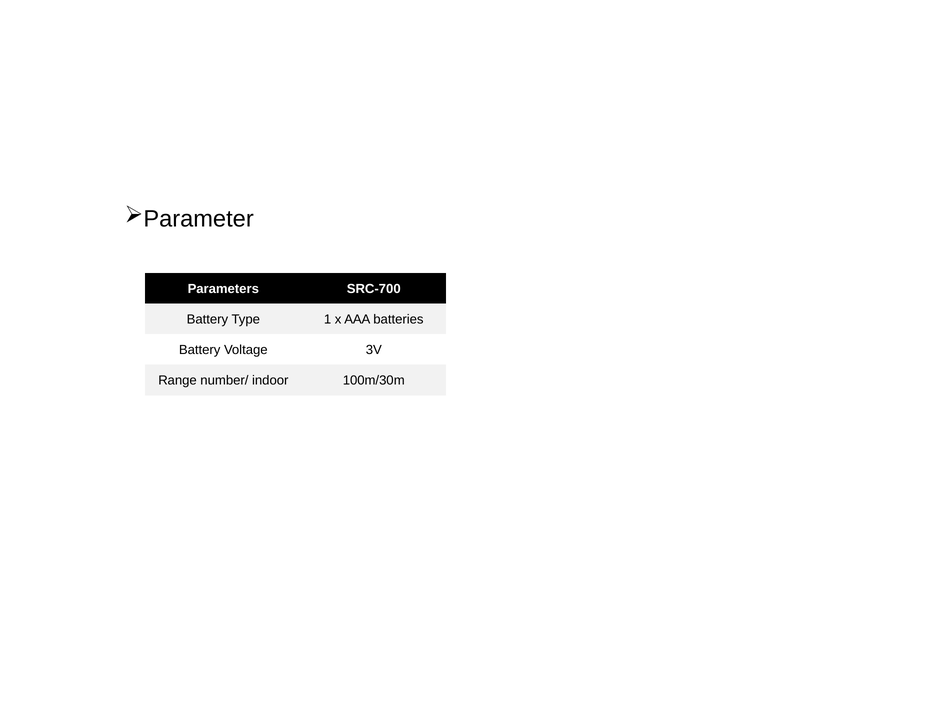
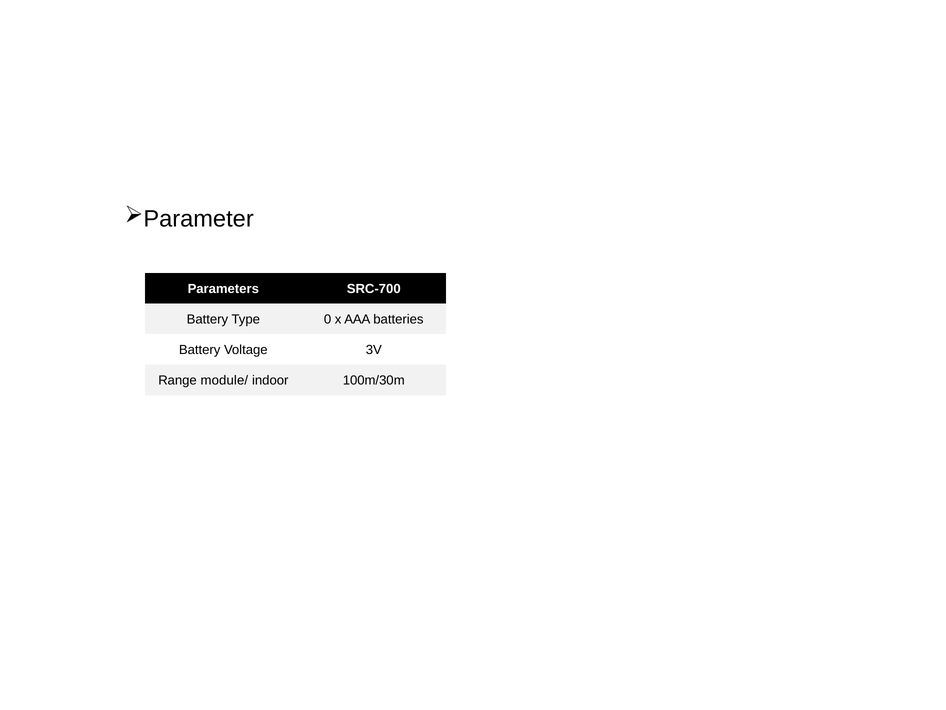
1: 1 -> 0 (328, 319)
number/: number/ -> module/ (224, 380)
